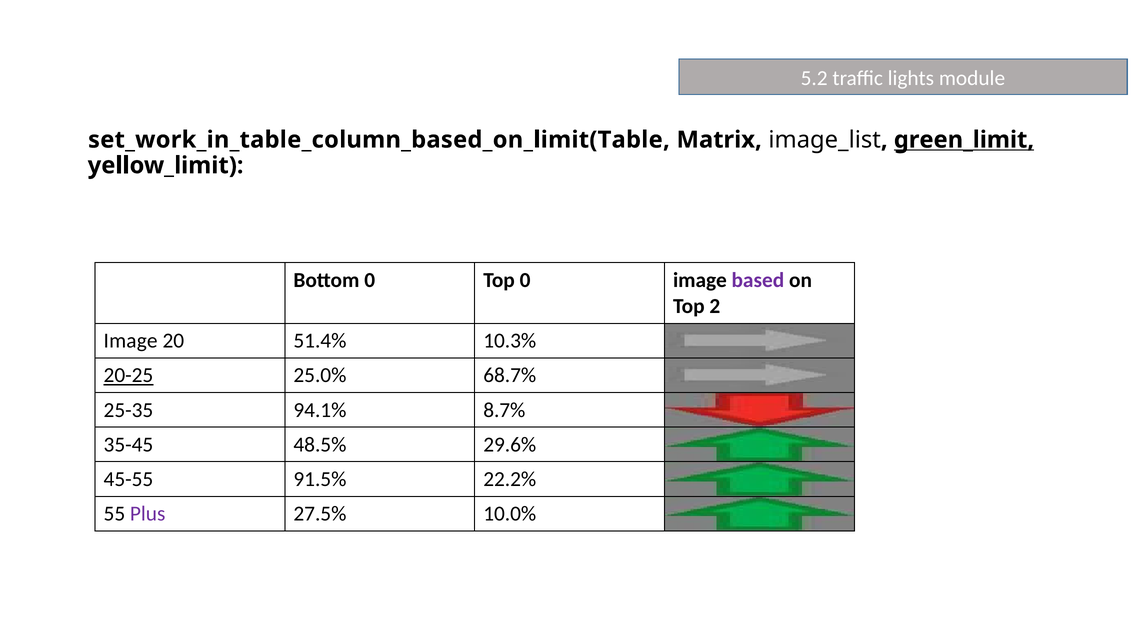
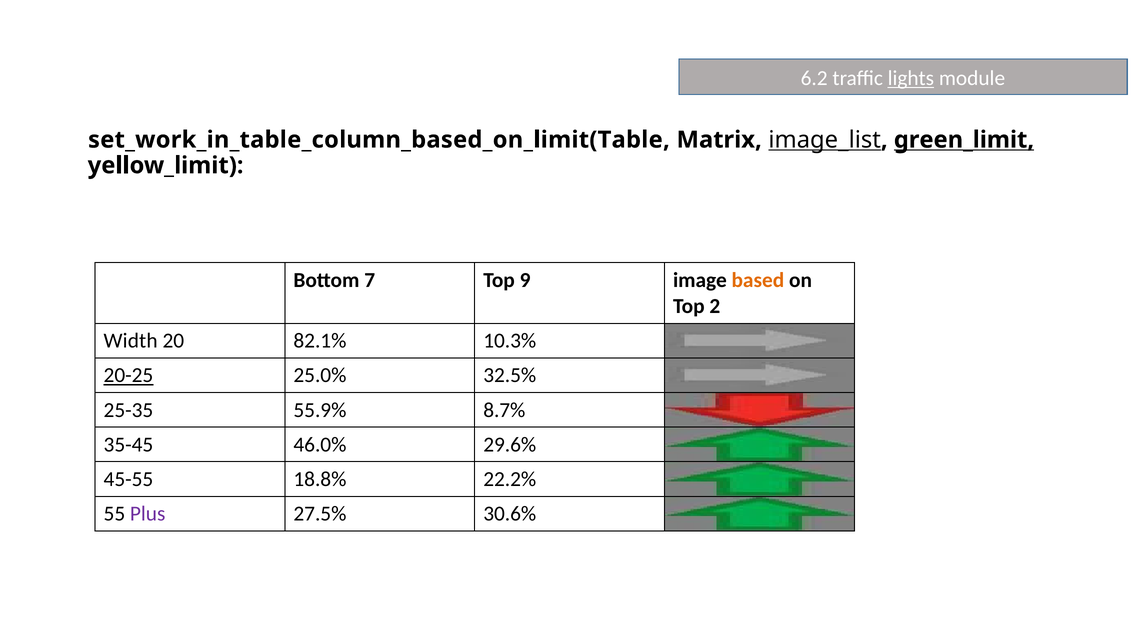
5.2: 5.2 -> 6.2 (814, 78)
lights underline: none -> present (911, 78)
image_list underline: none -> present (825, 140)
Bottom 0: 0 -> 7 (370, 281)
Top 0: 0 -> 9 (525, 281)
based colour: purple -> orange (758, 281)
Image: Image -> Width (131, 341)
51.4%: 51.4% -> 82.1% (320, 341)
68.7%: 68.7% -> 32.5% (510, 376)
94.1%: 94.1% -> 55.9% (320, 410)
48.5%: 48.5% -> 46.0% (320, 445)
91.5%: 91.5% -> 18.8% (320, 480)
10.0%: 10.0% -> 30.6% (510, 514)
